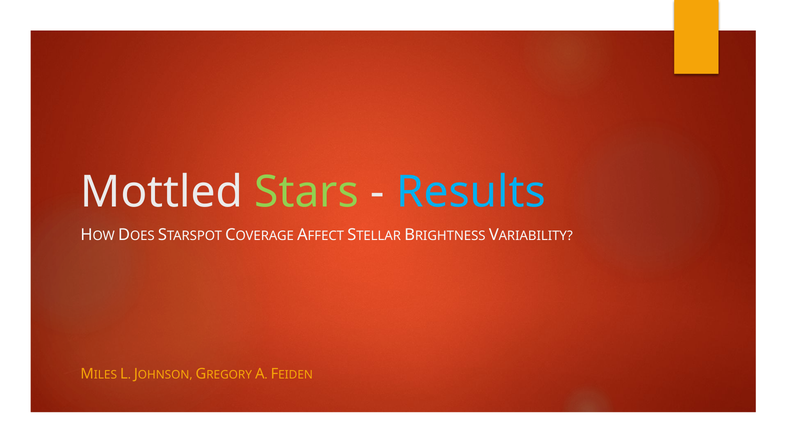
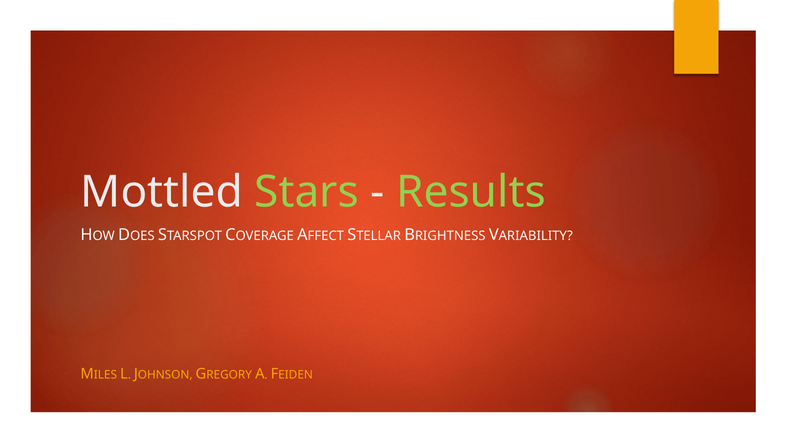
Results colour: light blue -> light green (471, 192)
